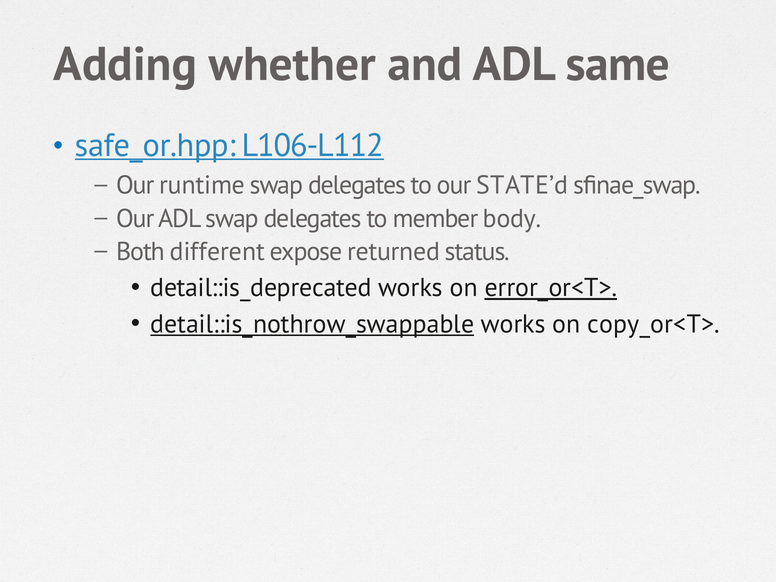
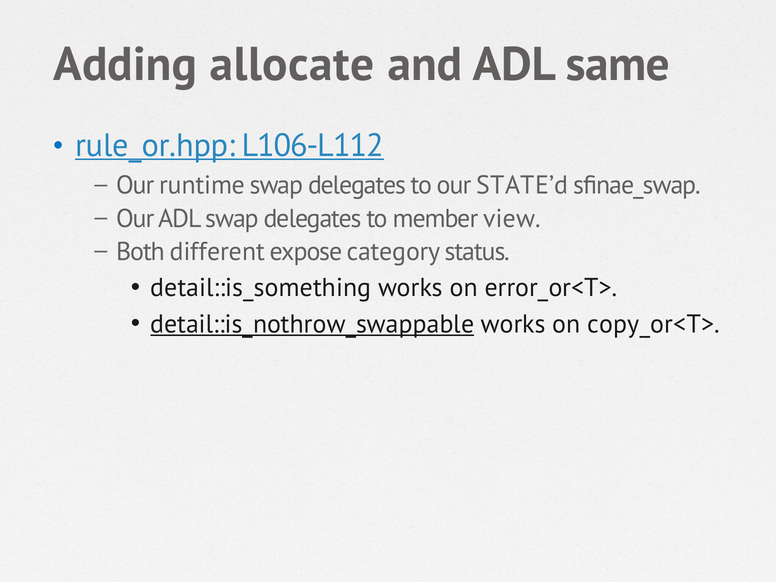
whether: whether -> allocate (292, 64)
safe_or.hpp: safe_or.hpp -> rule_or.hpp (155, 146)
body: body -> view (512, 218)
returned: returned -> category (394, 252)
detail::is_deprecated: detail::is_deprecated -> detail::is_something (261, 288)
error_or<T> underline: present -> none (551, 288)
